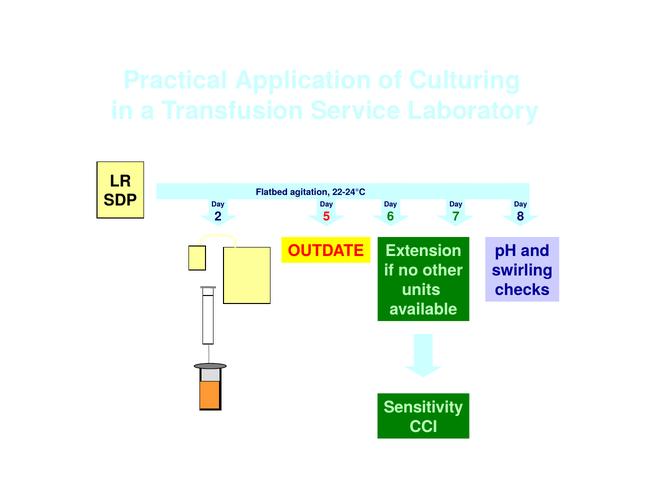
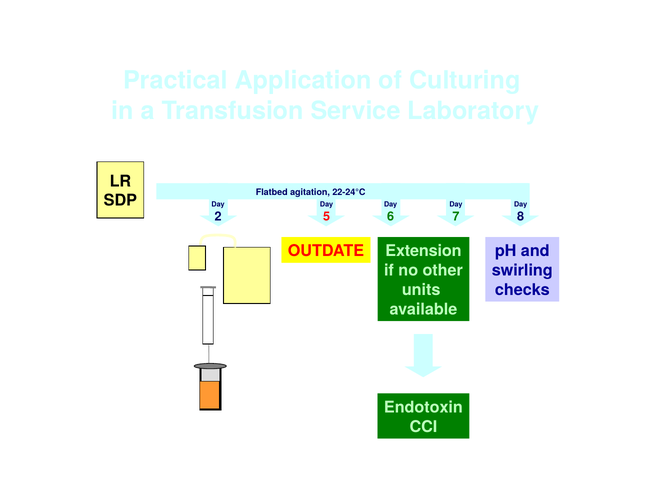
Sensitivity: Sensitivity -> Endotoxin (423, 408)
